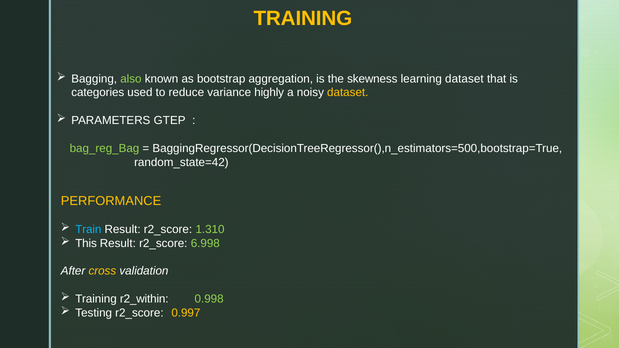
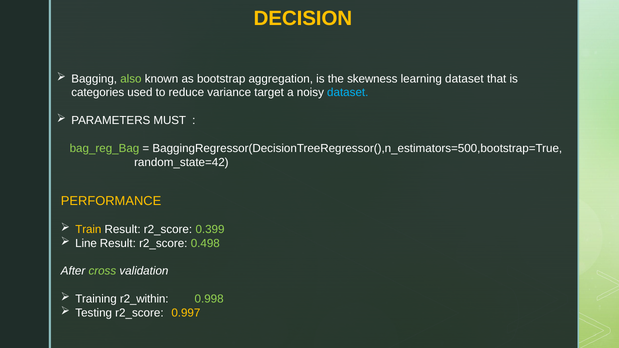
TRAINING: TRAINING -> DECISION (303, 18)
highly: highly -> target (269, 93)
dataset colour: yellow -> light blue (348, 93)
GTEP: GTEP -> MUST (170, 121)
Train colour: light blue -> yellow (88, 229)
1.310: 1.310 -> 0.399 (210, 229)
This: This -> Line (86, 243)
6.998: 6.998 -> 0.498 (205, 243)
cross colour: yellow -> light green (102, 271)
